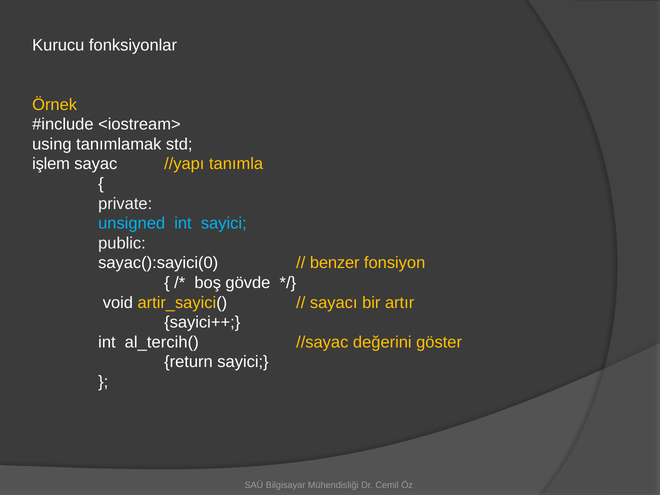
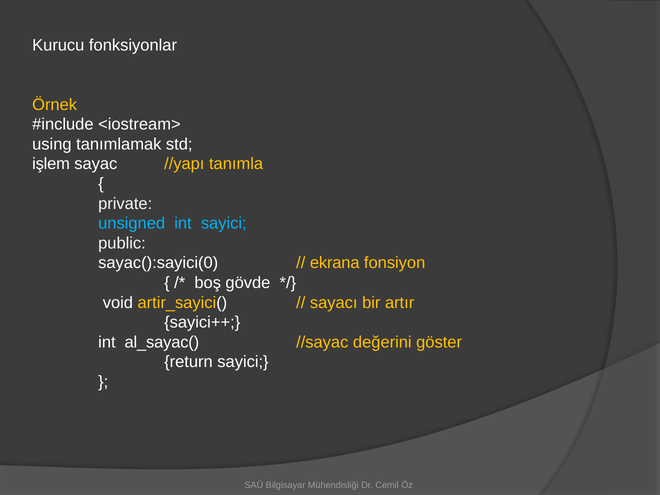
benzer: benzer -> ekrana (335, 263)
al_tercih(: al_tercih( -> al_sayac( (162, 342)
